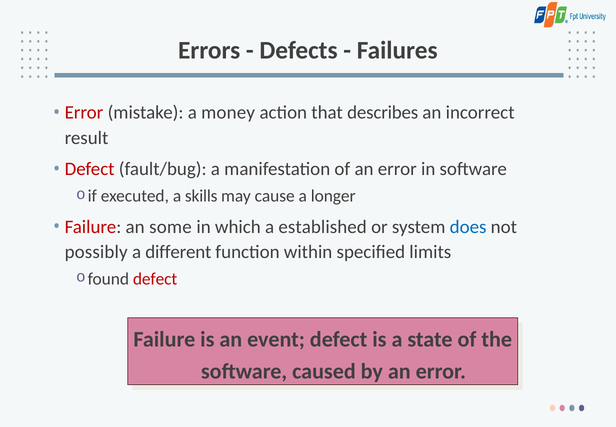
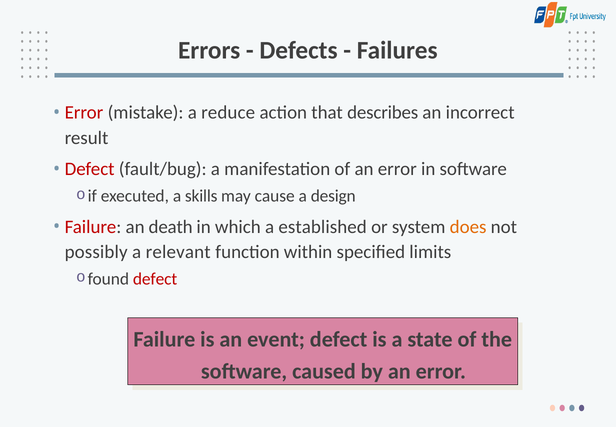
money: money -> reduce (228, 113)
longer: longer -> design (333, 196)
some: some -> death (171, 227)
does colour: blue -> orange (468, 227)
different: different -> relevant (178, 252)
